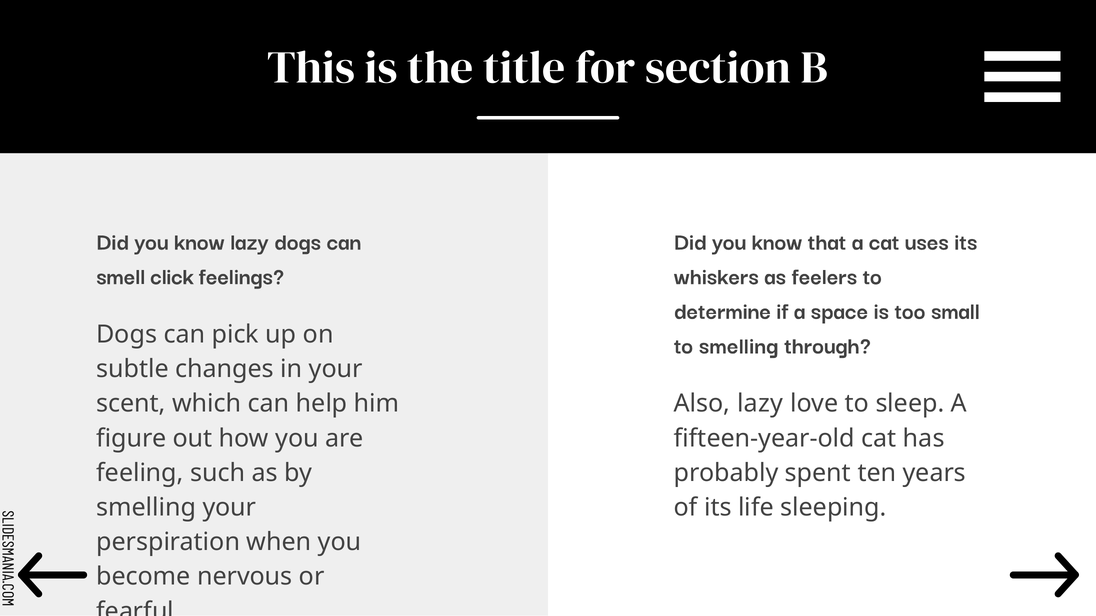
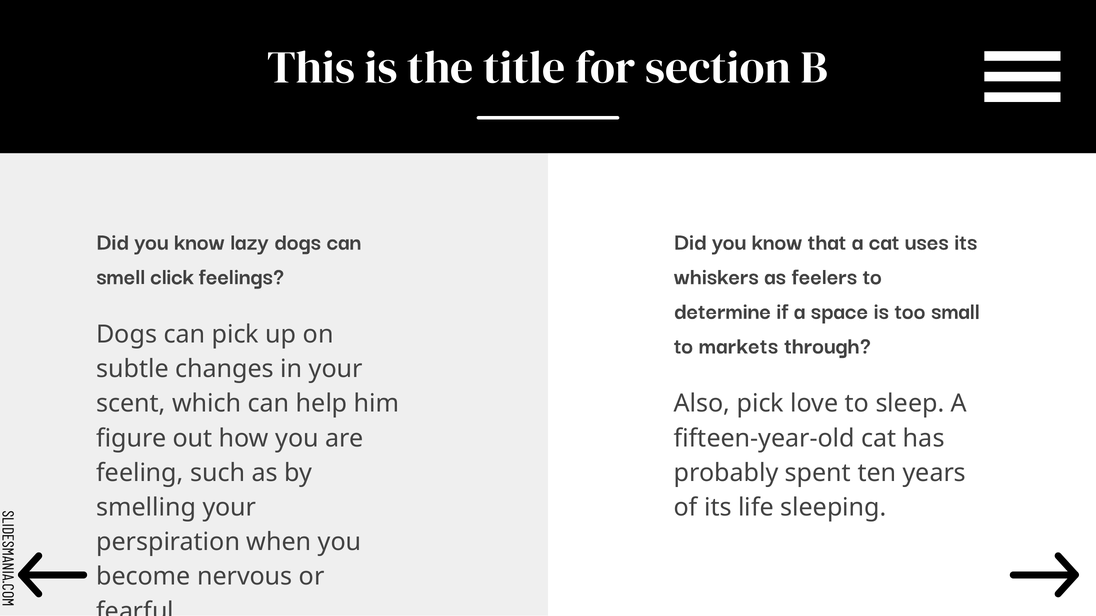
to smelling: smelling -> markets (739, 345)
Also lazy: lazy -> pick (760, 404)
